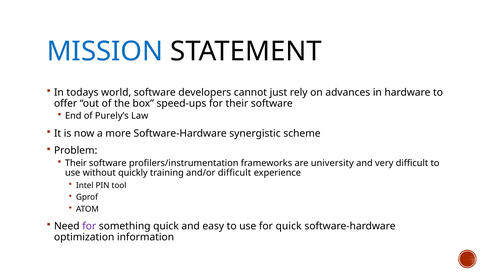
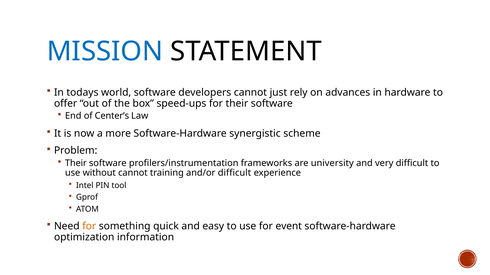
Purely’s: Purely’s -> Center’s (112, 116)
without quickly: quickly -> cannot (133, 173)
for colour: purple -> orange (89, 227)
for quick: quick -> event (289, 227)
